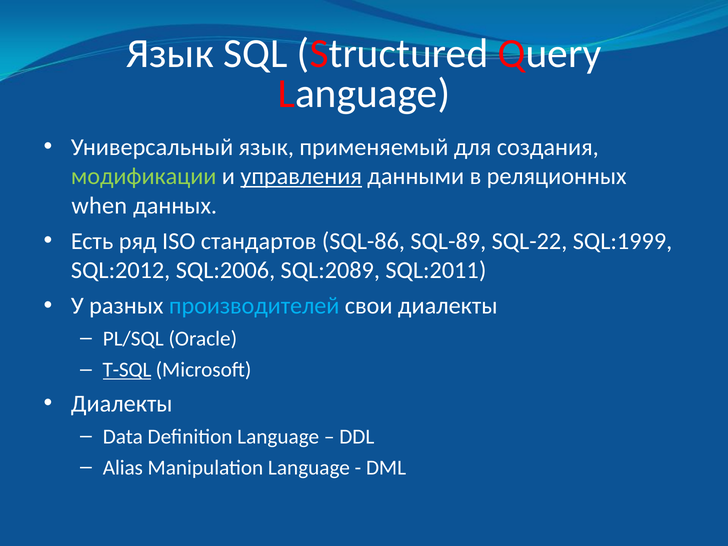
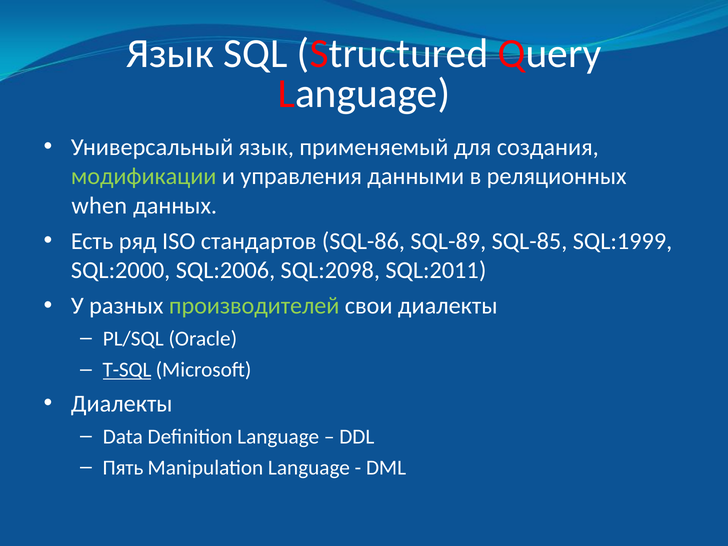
управления underline: present -> none (301, 176)
SQL-22: SQL-22 -> SQL-85 (529, 241)
SQL:2012: SQL:2012 -> SQL:2000 (121, 270)
SQL:2089: SQL:2089 -> SQL:2098 (330, 270)
производителей colour: light blue -> light green (254, 306)
Alias: Alias -> Пять (123, 468)
